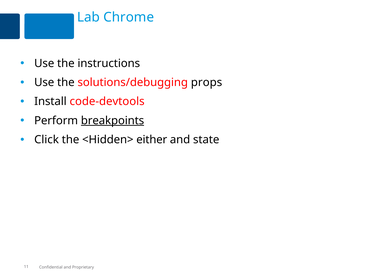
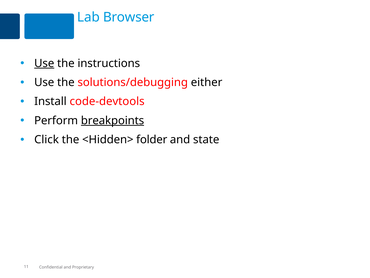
Chrome: Chrome -> Browser (129, 17)
Use underline: none -> present (44, 63)
props: props -> either (207, 82)
either: either -> folder (152, 139)
